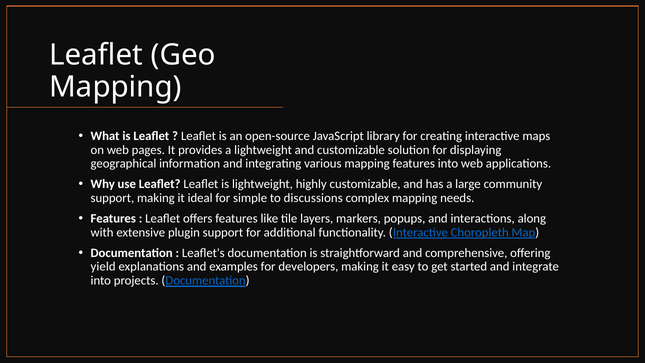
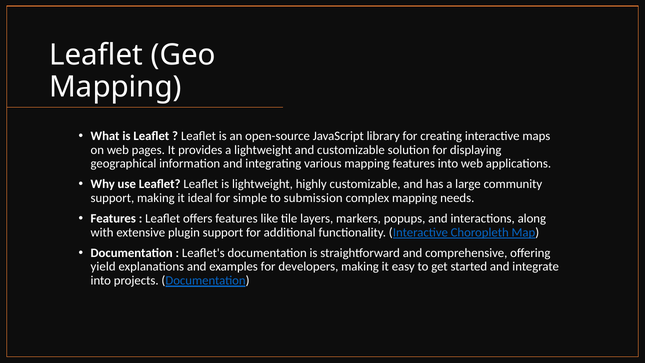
discussions: discussions -> submission (313, 198)
